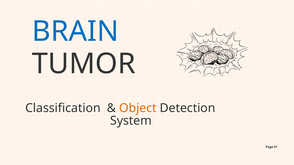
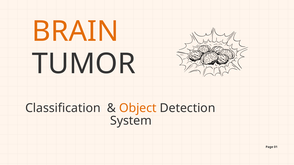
BRAIN colour: blue -> orange (75, 31)
